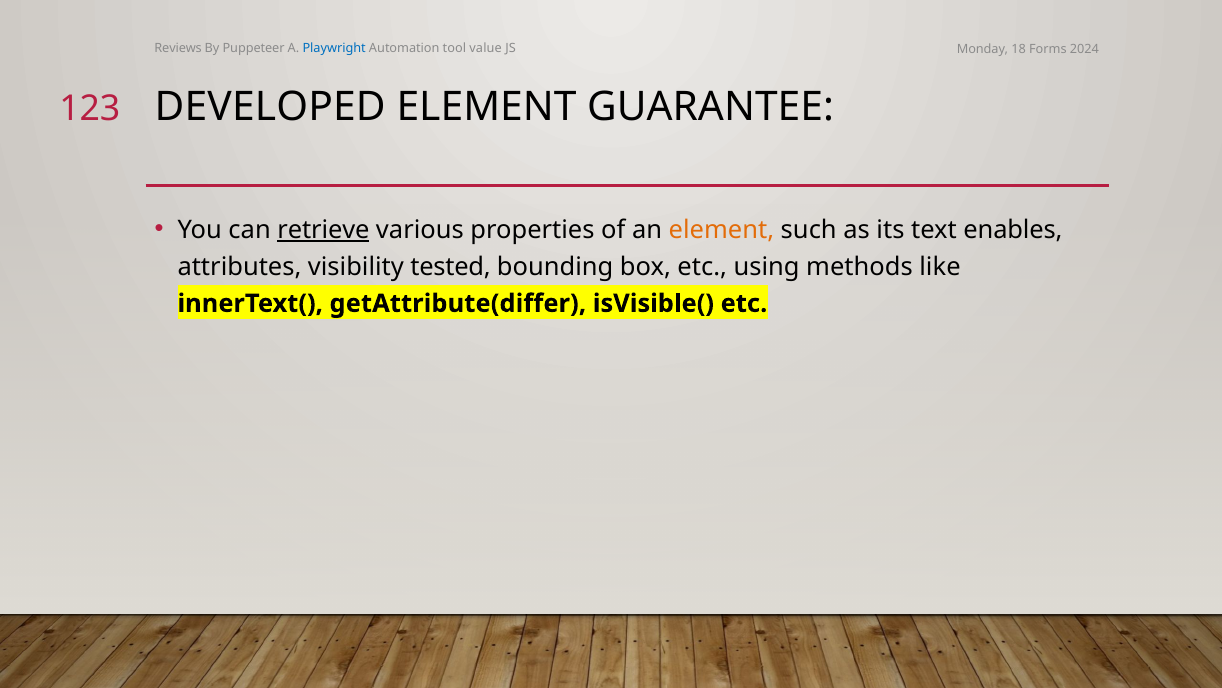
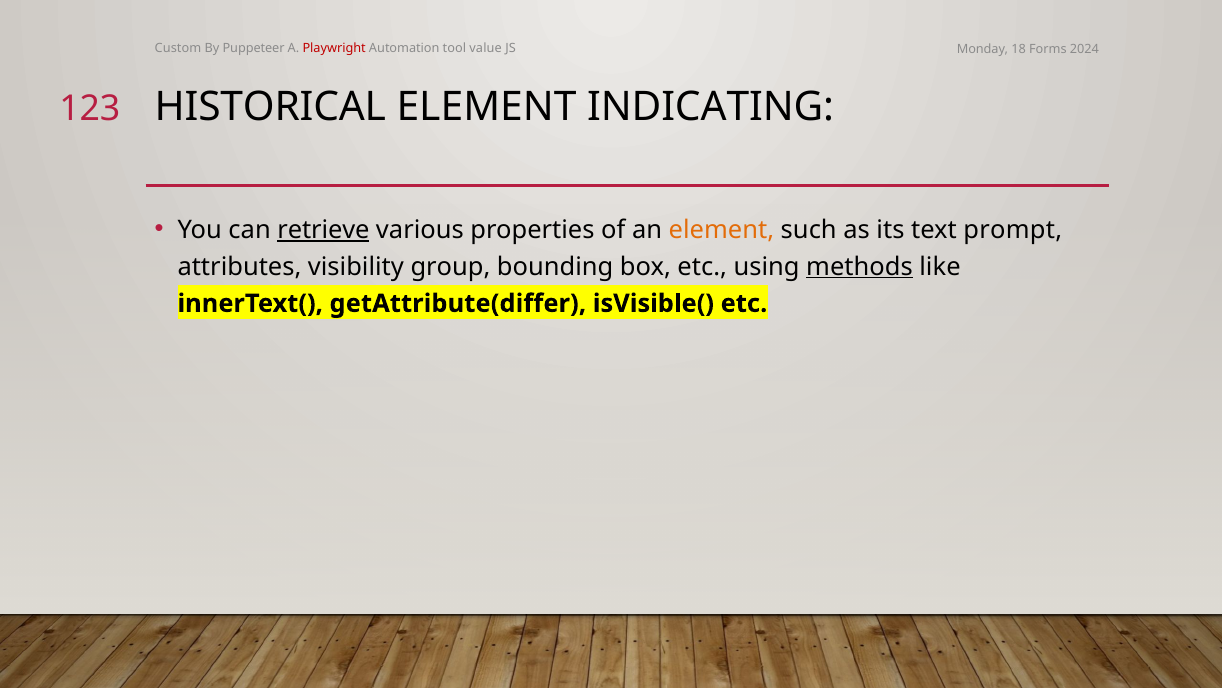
Reviews: Reviews -> Custom (178, 48)
Playwright colour: blue -> red (334, 48)
DEVELOPED: DEVELOPED -> HISTORICAL (270, 107)
GUARANTEE: GUARANTEE -> INDICATING (711, 107)
enables: enables -> prompt (1013, 230)
tested: tested -> group (450, 267)
methods underline: none -> present (860, 267)
